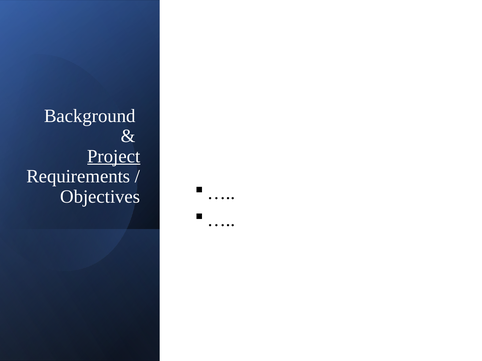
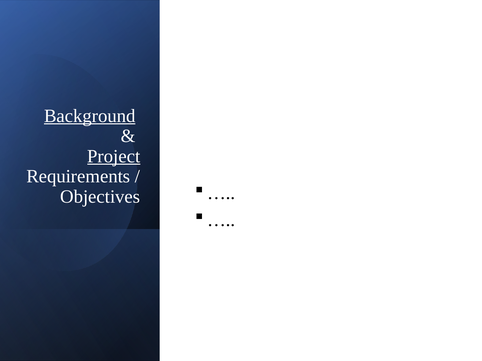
Background underline: none -> present (90, 116)
